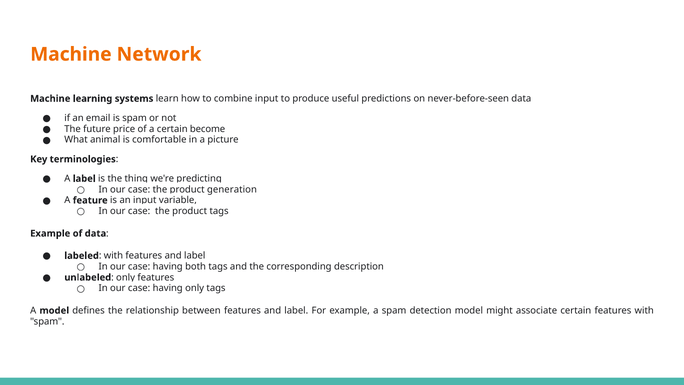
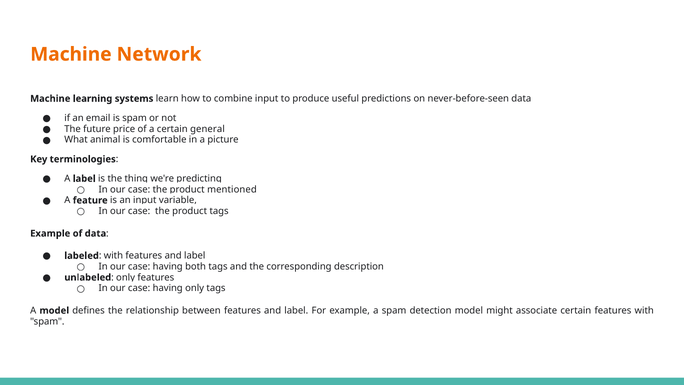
become: become -> general (207, 129)
generation: generation -> mentioned (232, 189)
